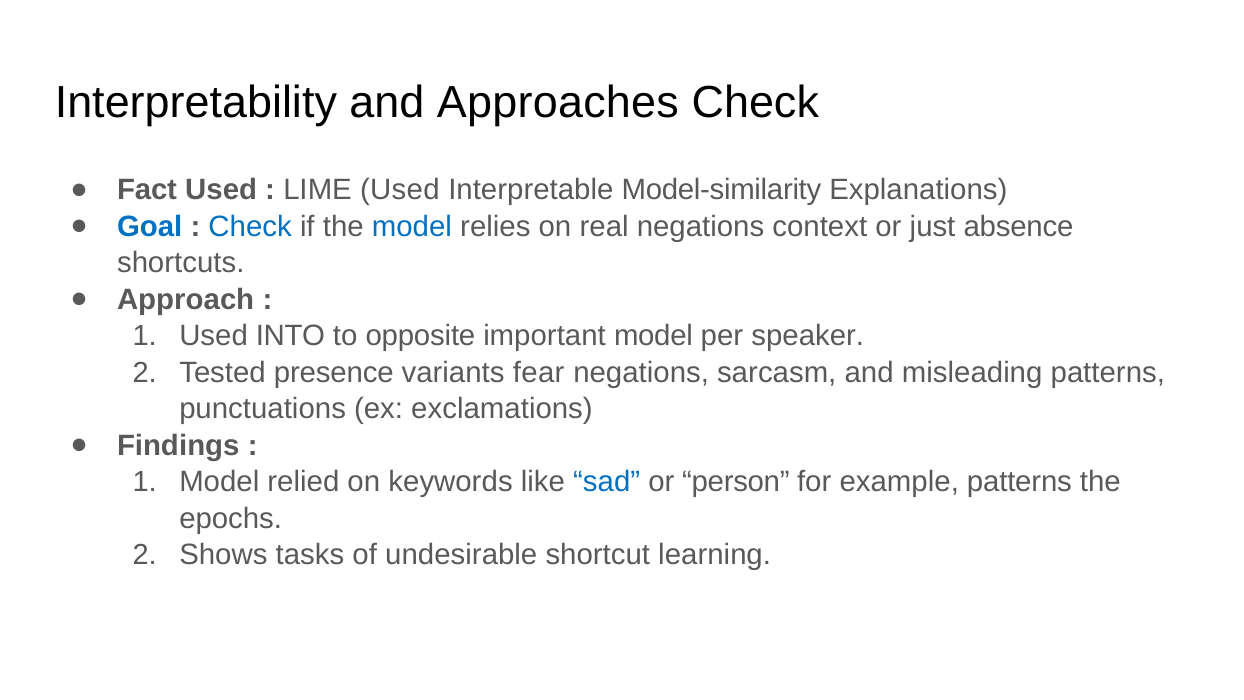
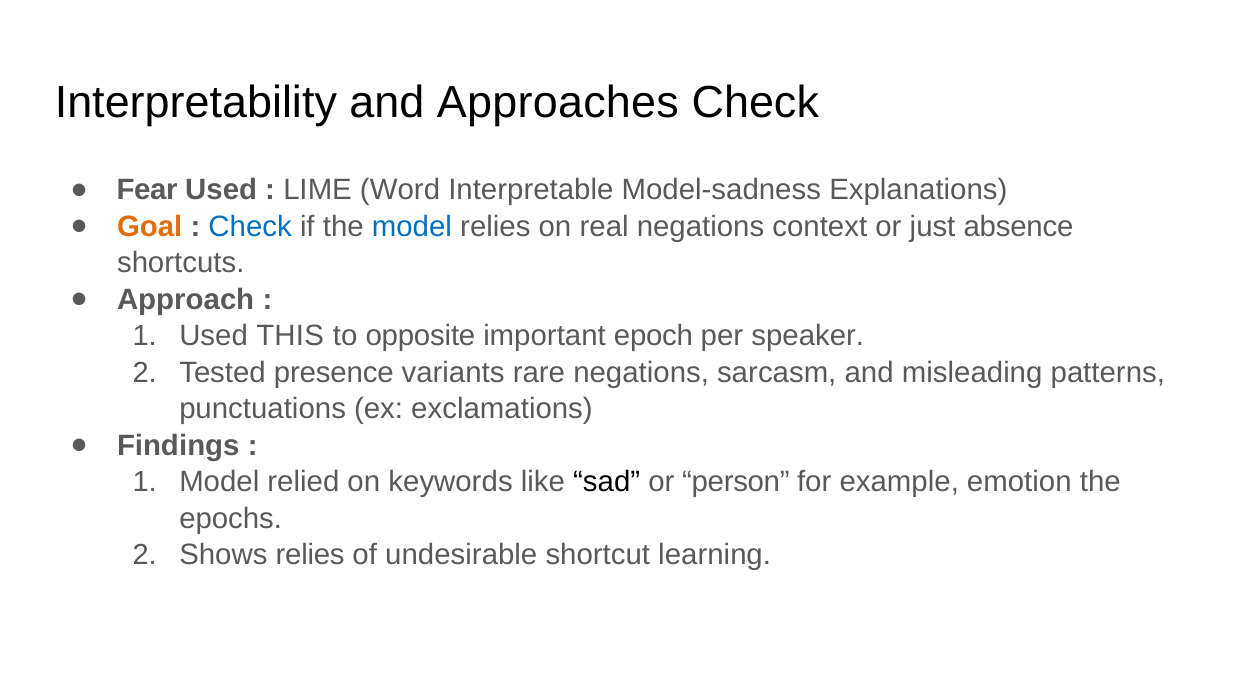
Fact: Fact -> Fear (147, 190)
LIME Used: Used -> Word (400, 190)
Model-similarity: Model-similarity -> Model-sadness (721, 190)
Goal colour: blue -> orange (150, 227)
INTO: INTO -> THIS (290, 336)
important model: model -> epoch (653, 336)
fear: fear -> rare (539, 373)
sad colour: blue -> black (607, 482)
example patterns: patterns -> emotion (1019, 482)
Shows tasks: tasks -> relies (310, 555)
